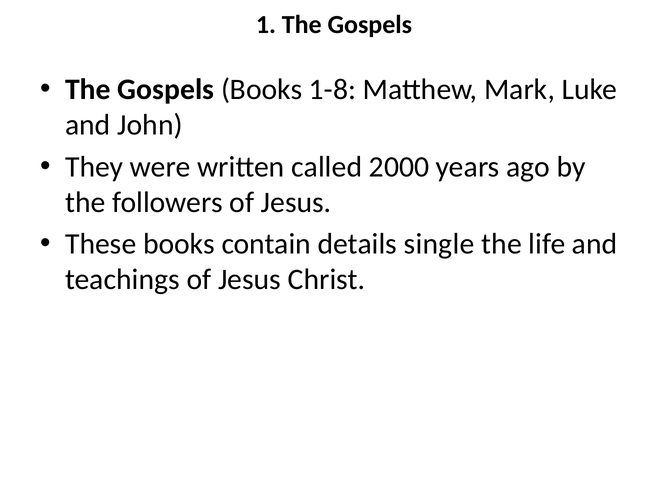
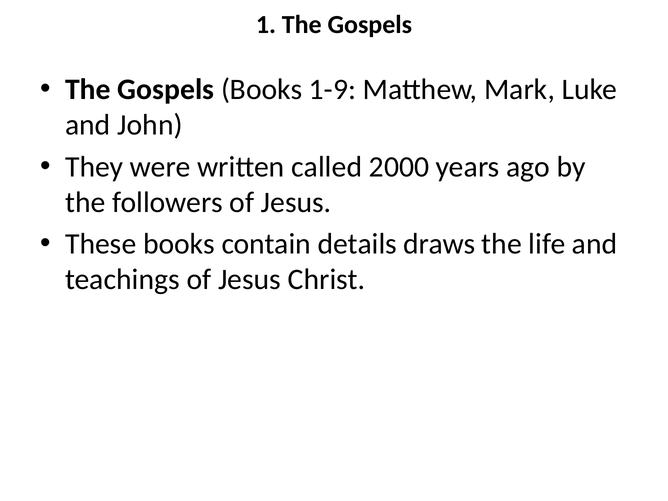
1-8: 1-8 -> 1-9 (332, 90)
single: single -> draws (439, 244)
